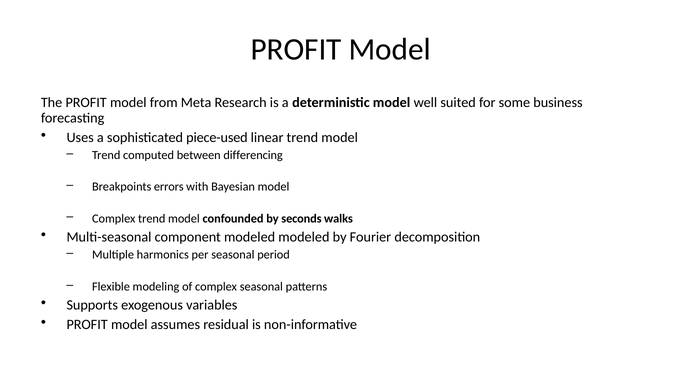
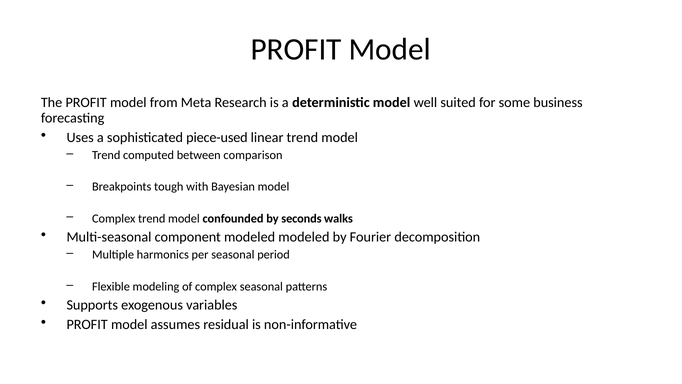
differencing: differencing -> comparison (253, 155)
errors: errors -> tough (169, 187)
